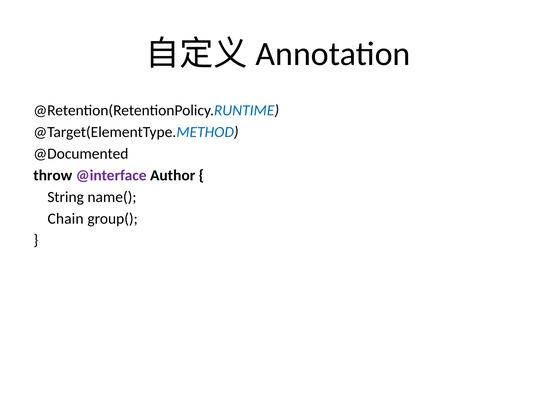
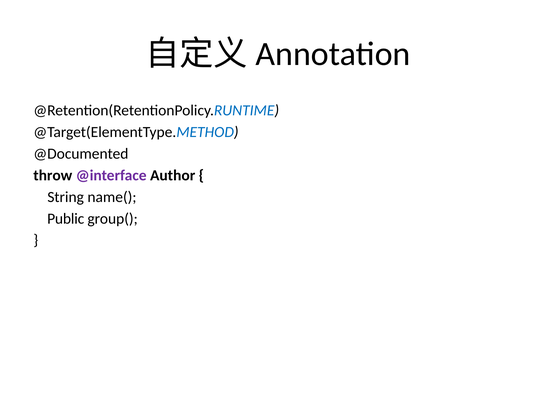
Chain: Chain -> Public (66, 219)
